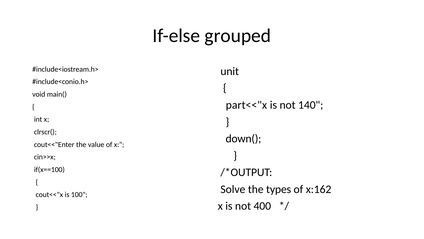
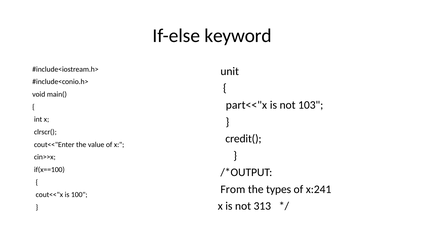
grouped: grouped -> keyword (238, 36)
140: 140 -> 103 (311, 105)
down(: down( -> credit( (243, 138)
Solve: Solve -> From (233, 189)
x:162: x:162 -> x:241 (319, 189)
400: 400 -> 313 (262, 206)
